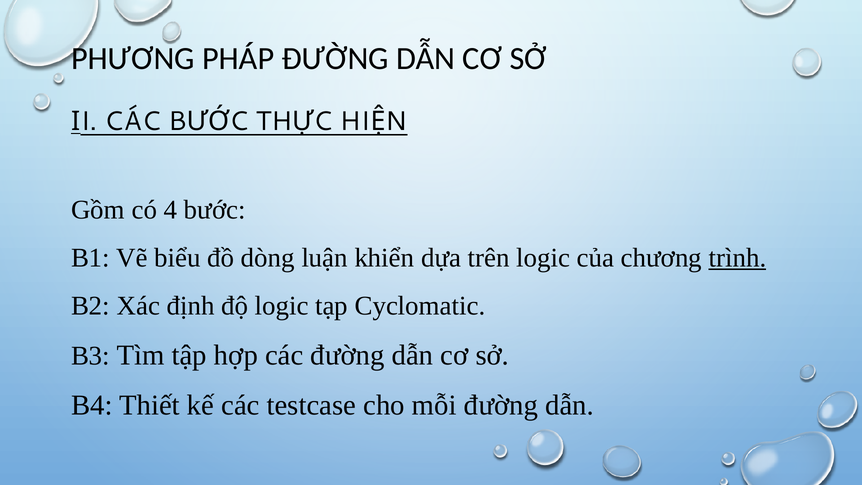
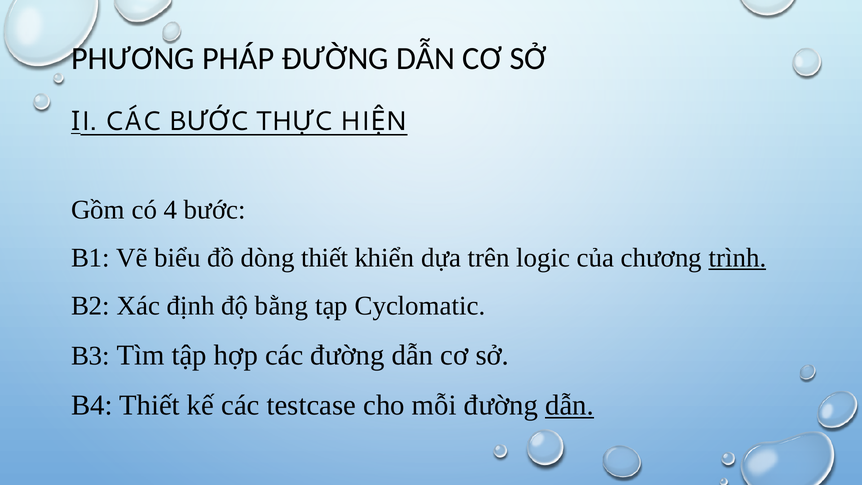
dòng luận: luận -> thiết (325, 258)
độ logic: logic -> bằng (282, 306)
dẫn underline: none -> present (570, 405)
